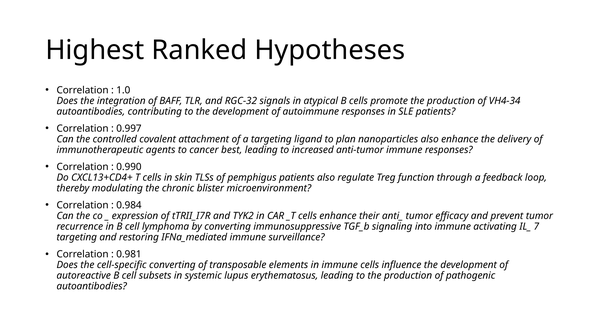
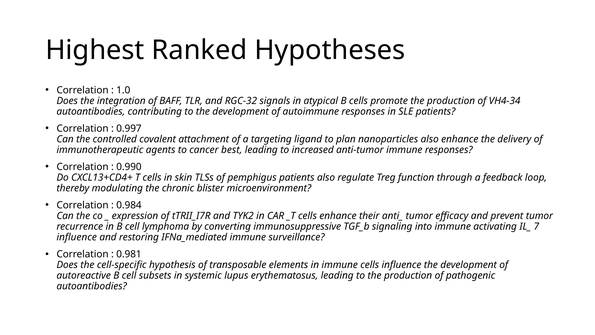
targeting: targeting -> influence (77, 237)
cell-specific converting: converting -> hypothesis (172, 265)
